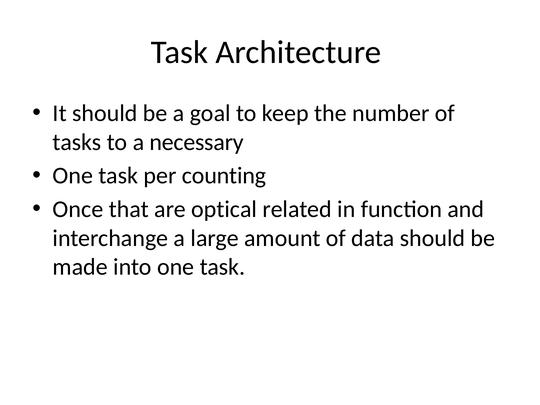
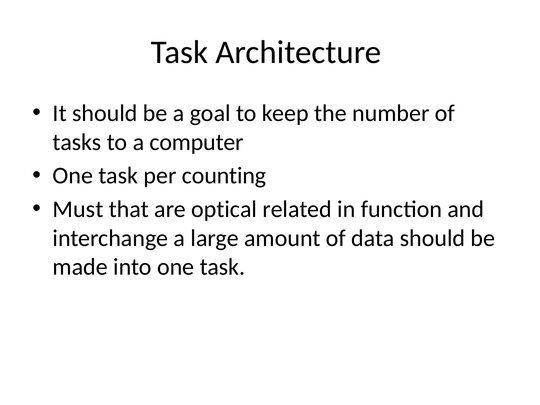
necessary: necessary -> computer (197, 142)
Once: Once -> Must (78, 209)
